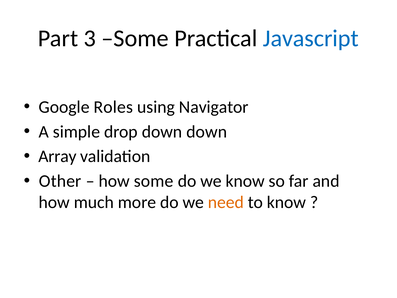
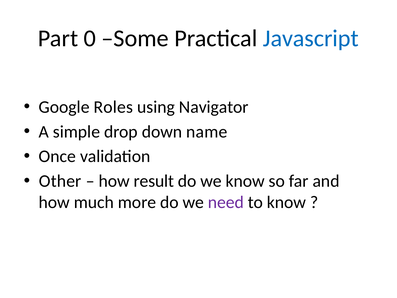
3: 3 -> 0 (90, 38)
down down: down -> name (207, 132)
Array: Array -> Once (57, 156)
how some: some -> result (154, 181)
need colour: orange -> purple (226, 202)
